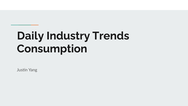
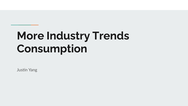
Daily: Daily -> More (30, 36)
